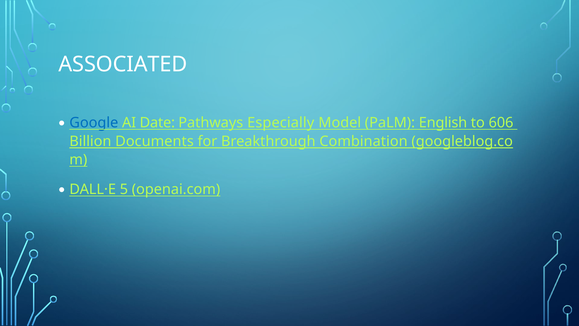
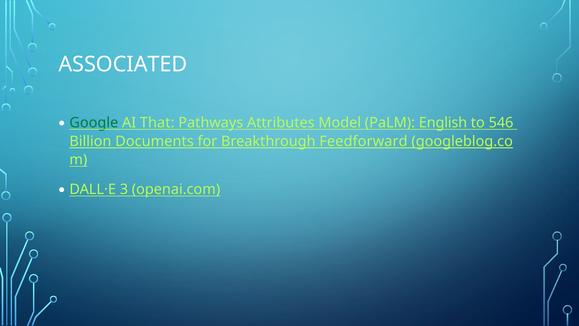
Google colour: blue -> green (94, 123)
Date: Date -> That (157, 123)
Especially: Especially -> Attributes (281, 123)
606: 606 -> 546 (501, 123)
Combination: Combination -> Feedforward (363, 141)
5: 5 -> 3 (124, 189)
